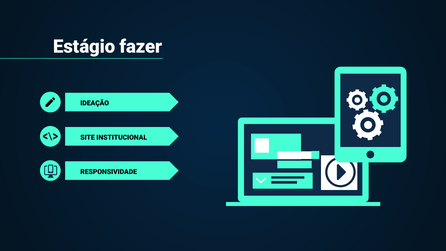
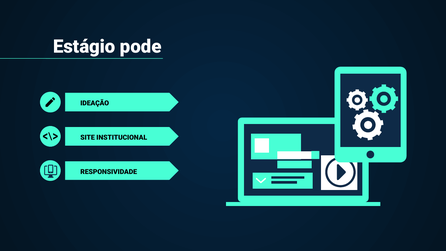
fazer: fazer -> pode (141, 47)
